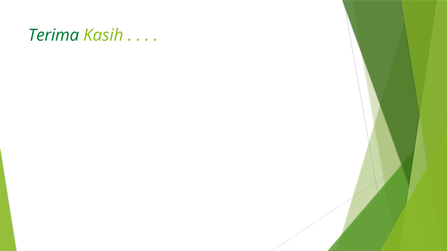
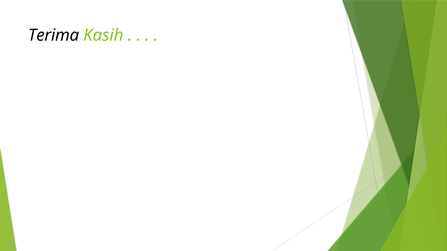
Terima colour: green -> black (54, 35)
